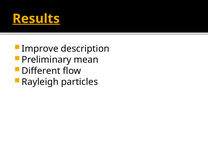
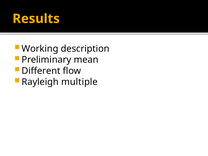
Results underline: present -> none (36, 19)
Improve: Improve -> Working (40, 49)
particles: particles -> multiple (79, 82)
